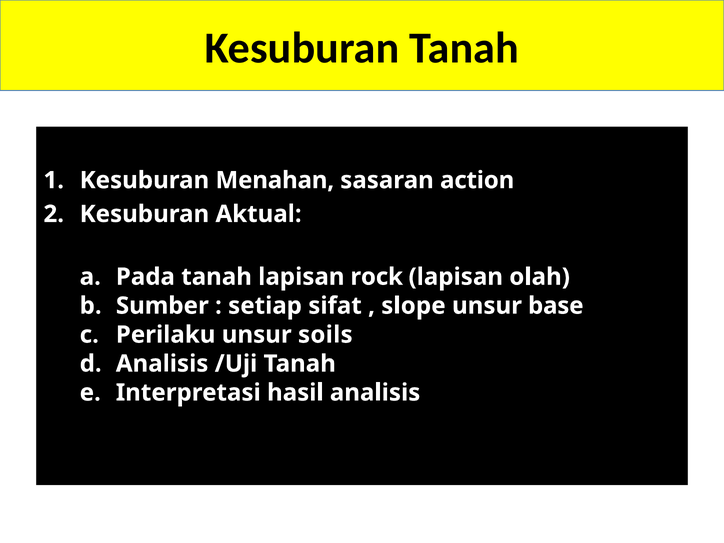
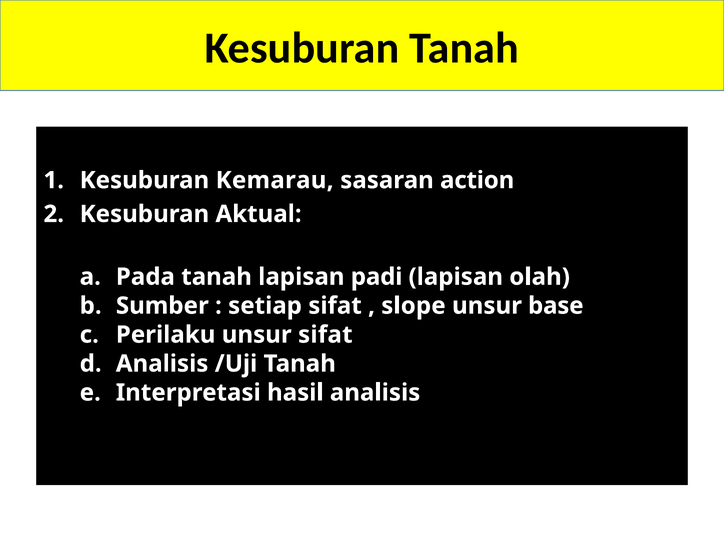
Menahan: Menahan -> Kemarau (275, 180)
rock: rock -> padi (377, 277)
unsur soils: soils -> sifat (325, 335)
